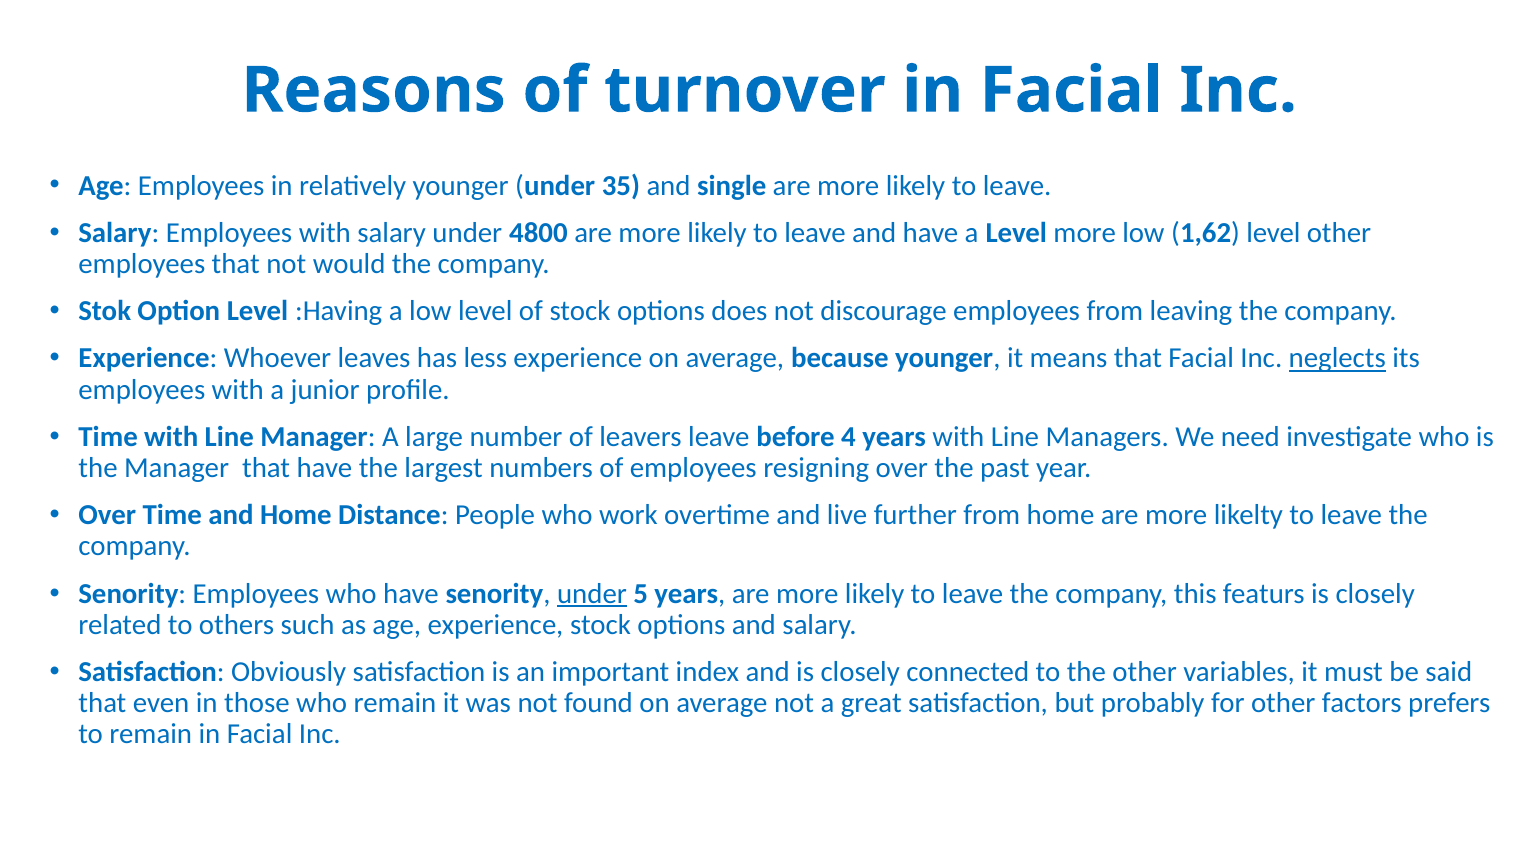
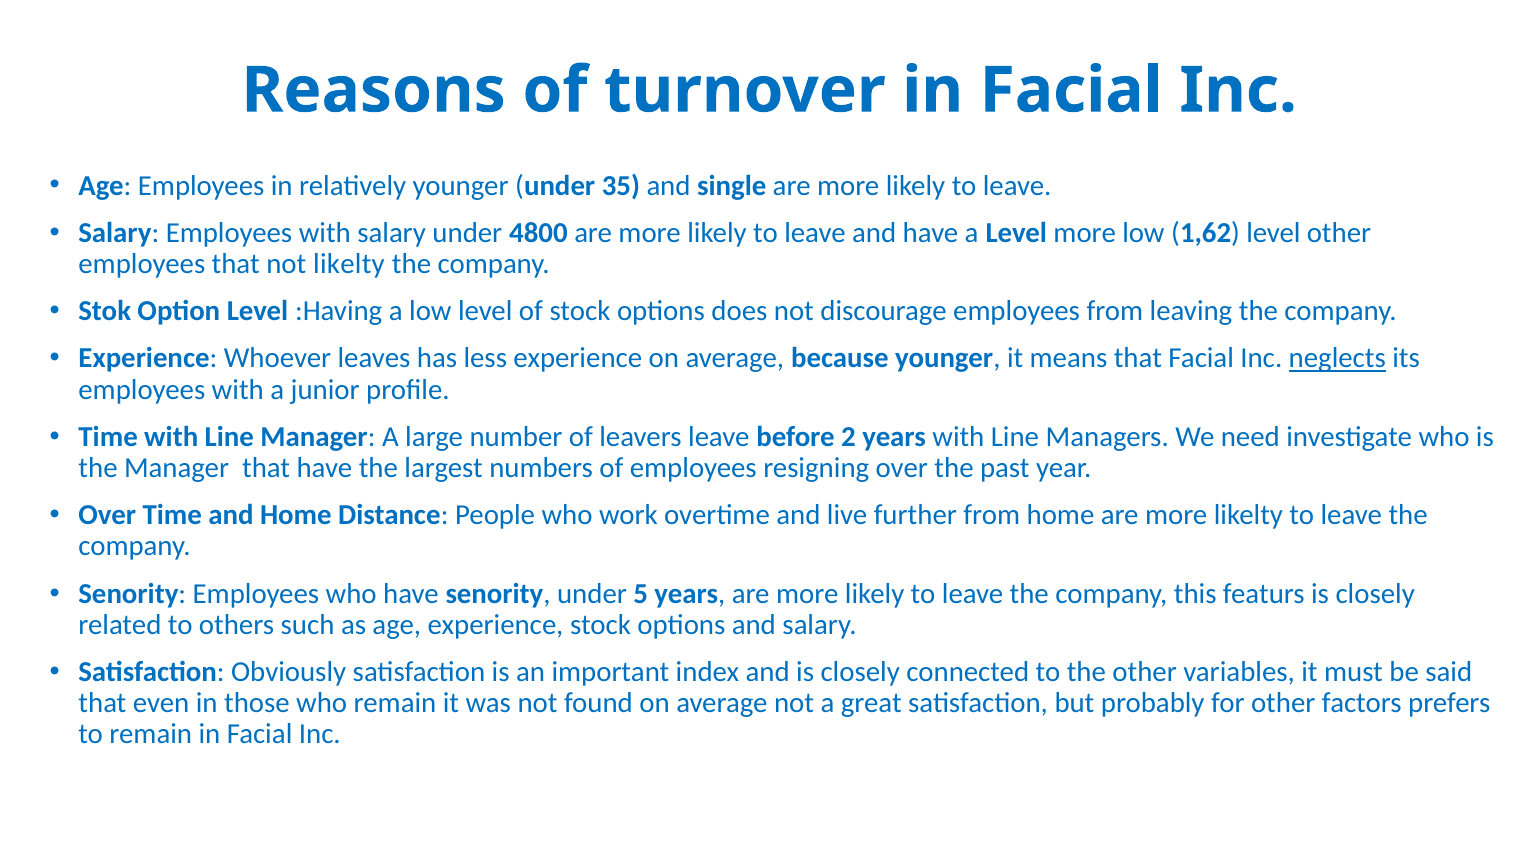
not would: would -> likelty (349, 264)
4: 4 -> 2 (848, 437)
under underline: present -> none (592, 593)
